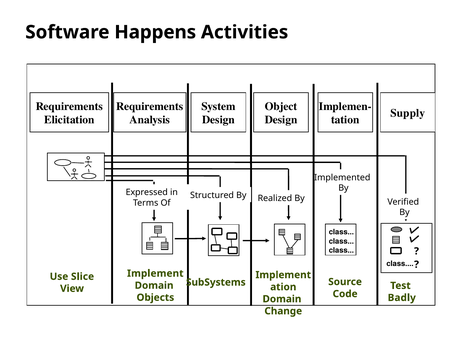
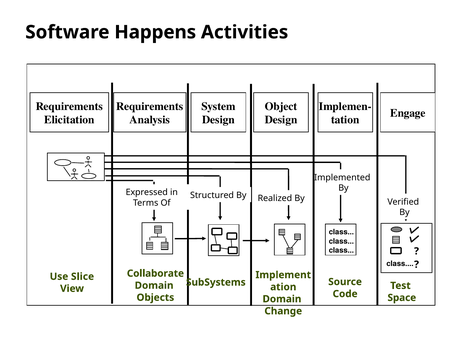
Supply: Supply -> Engage (408, 113)
Implement: Implement -> Collaborate (155, 273)
Badly: Badly -> Space (402, 298)
